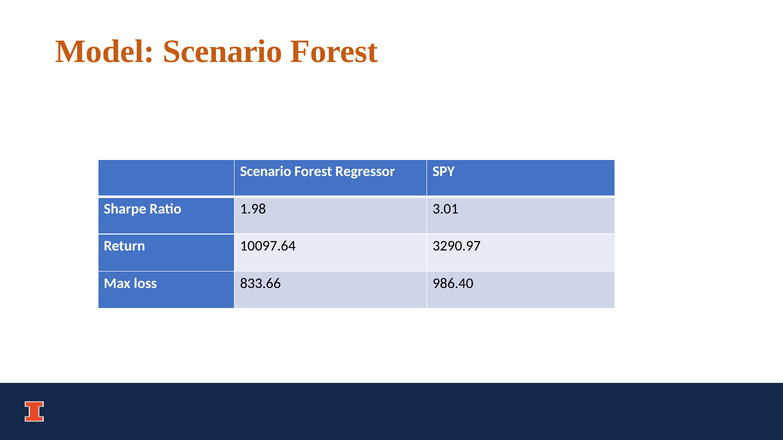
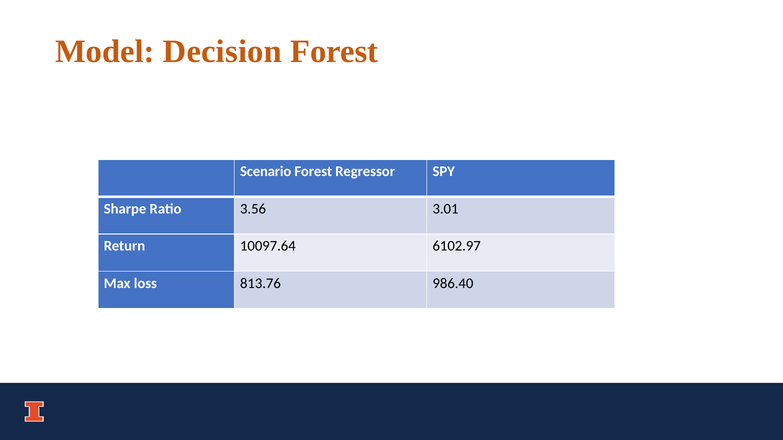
Model Scenario: Scenario -> Decision (222, 52)
1.98: 1.98 -> 3.56 (253, 209)
3290.97: 3290.97 -> 6102.97 (457, 246)
833.66: 833.66 -> 813.76 (260, 284)
